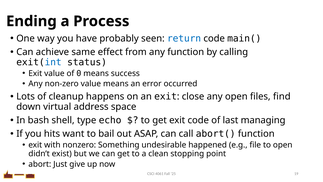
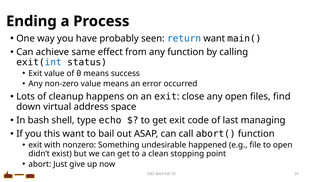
return code: code -> want (214, 38)
hits: hits -> this (52, 134)
